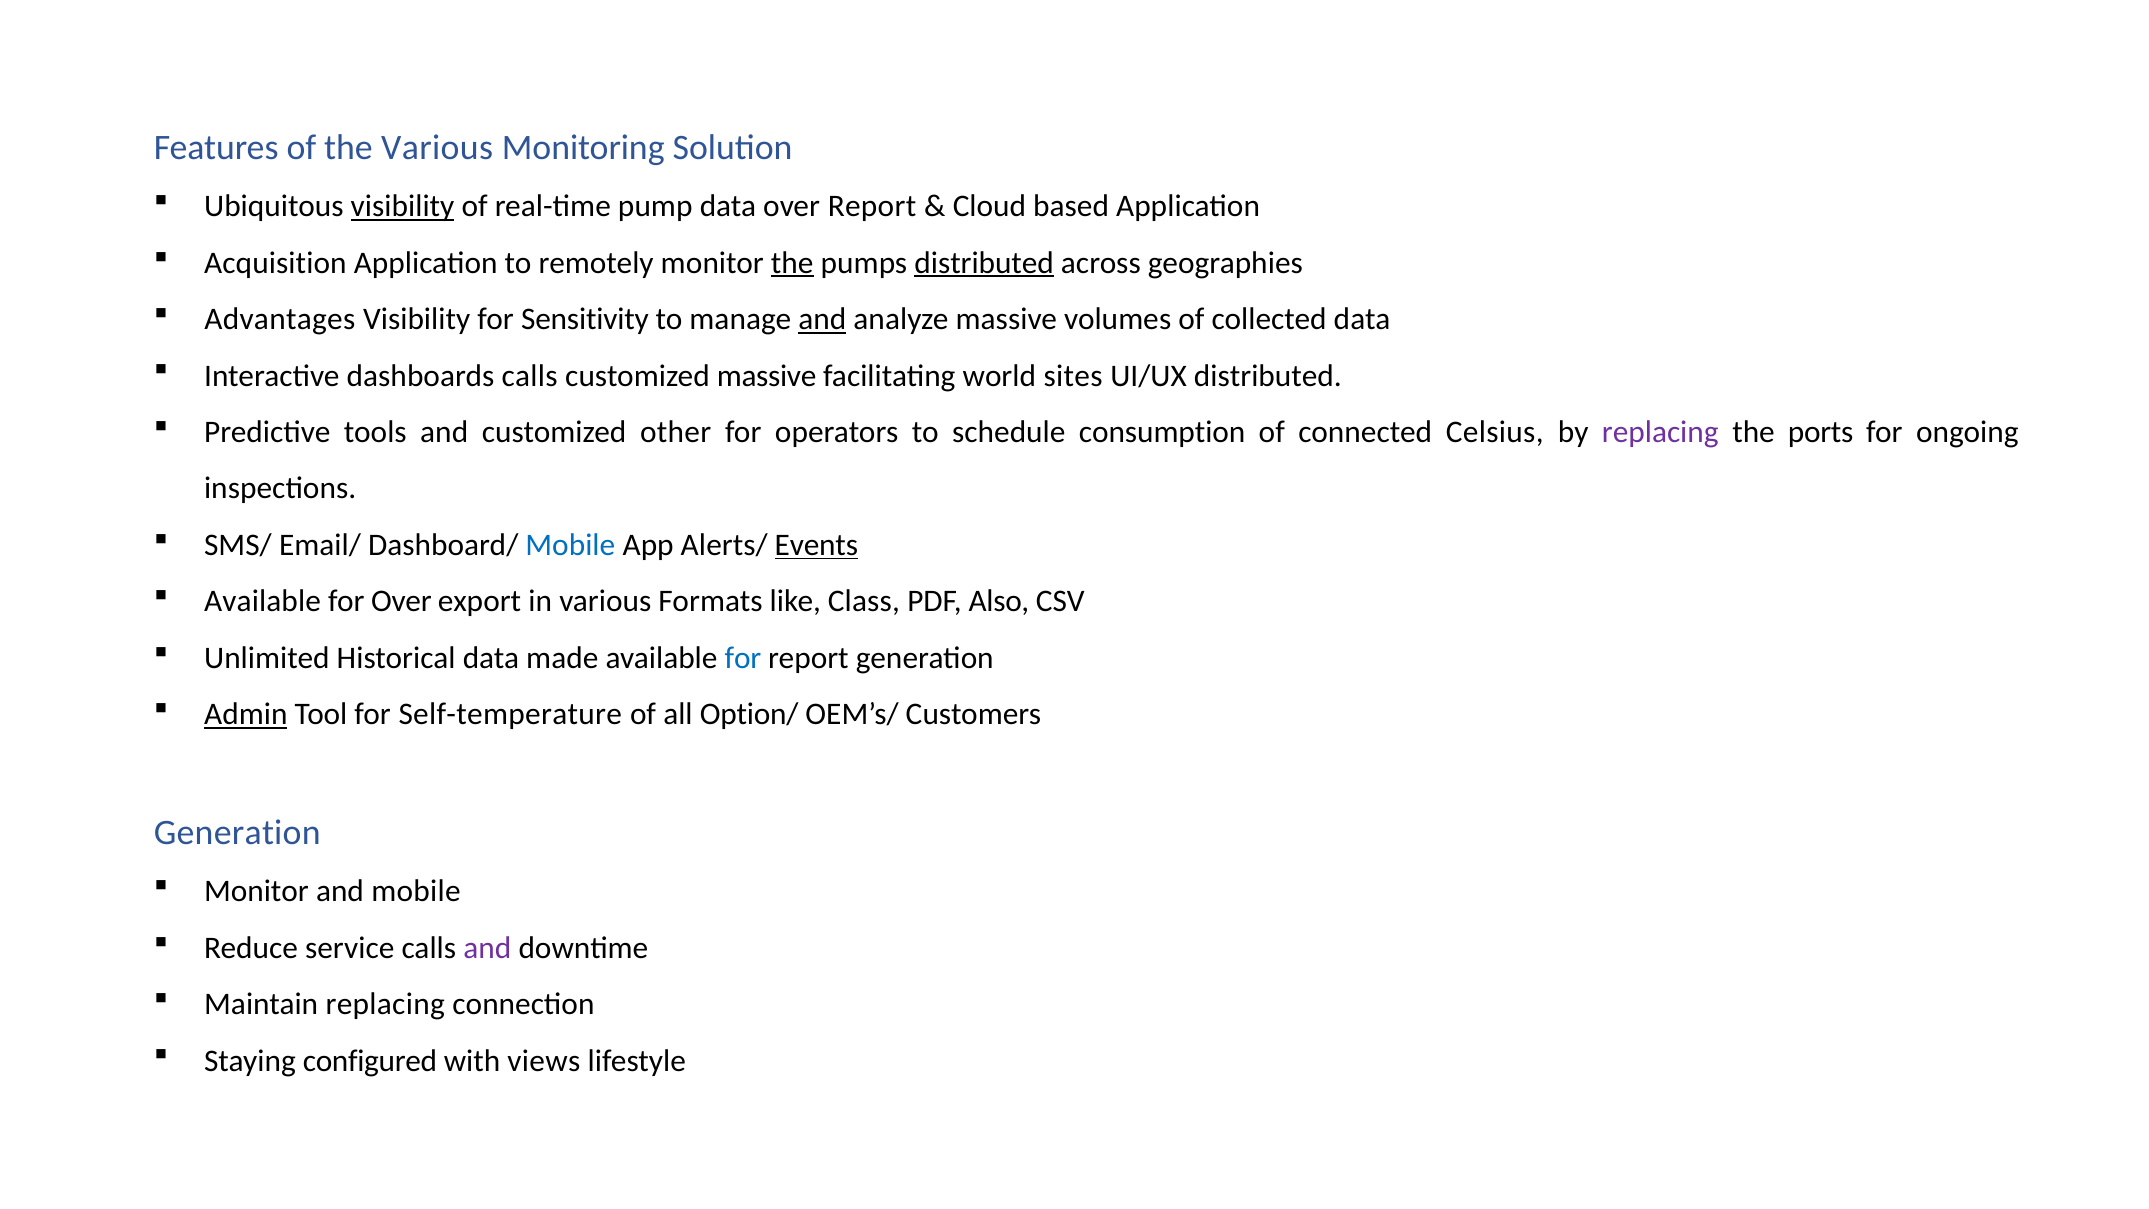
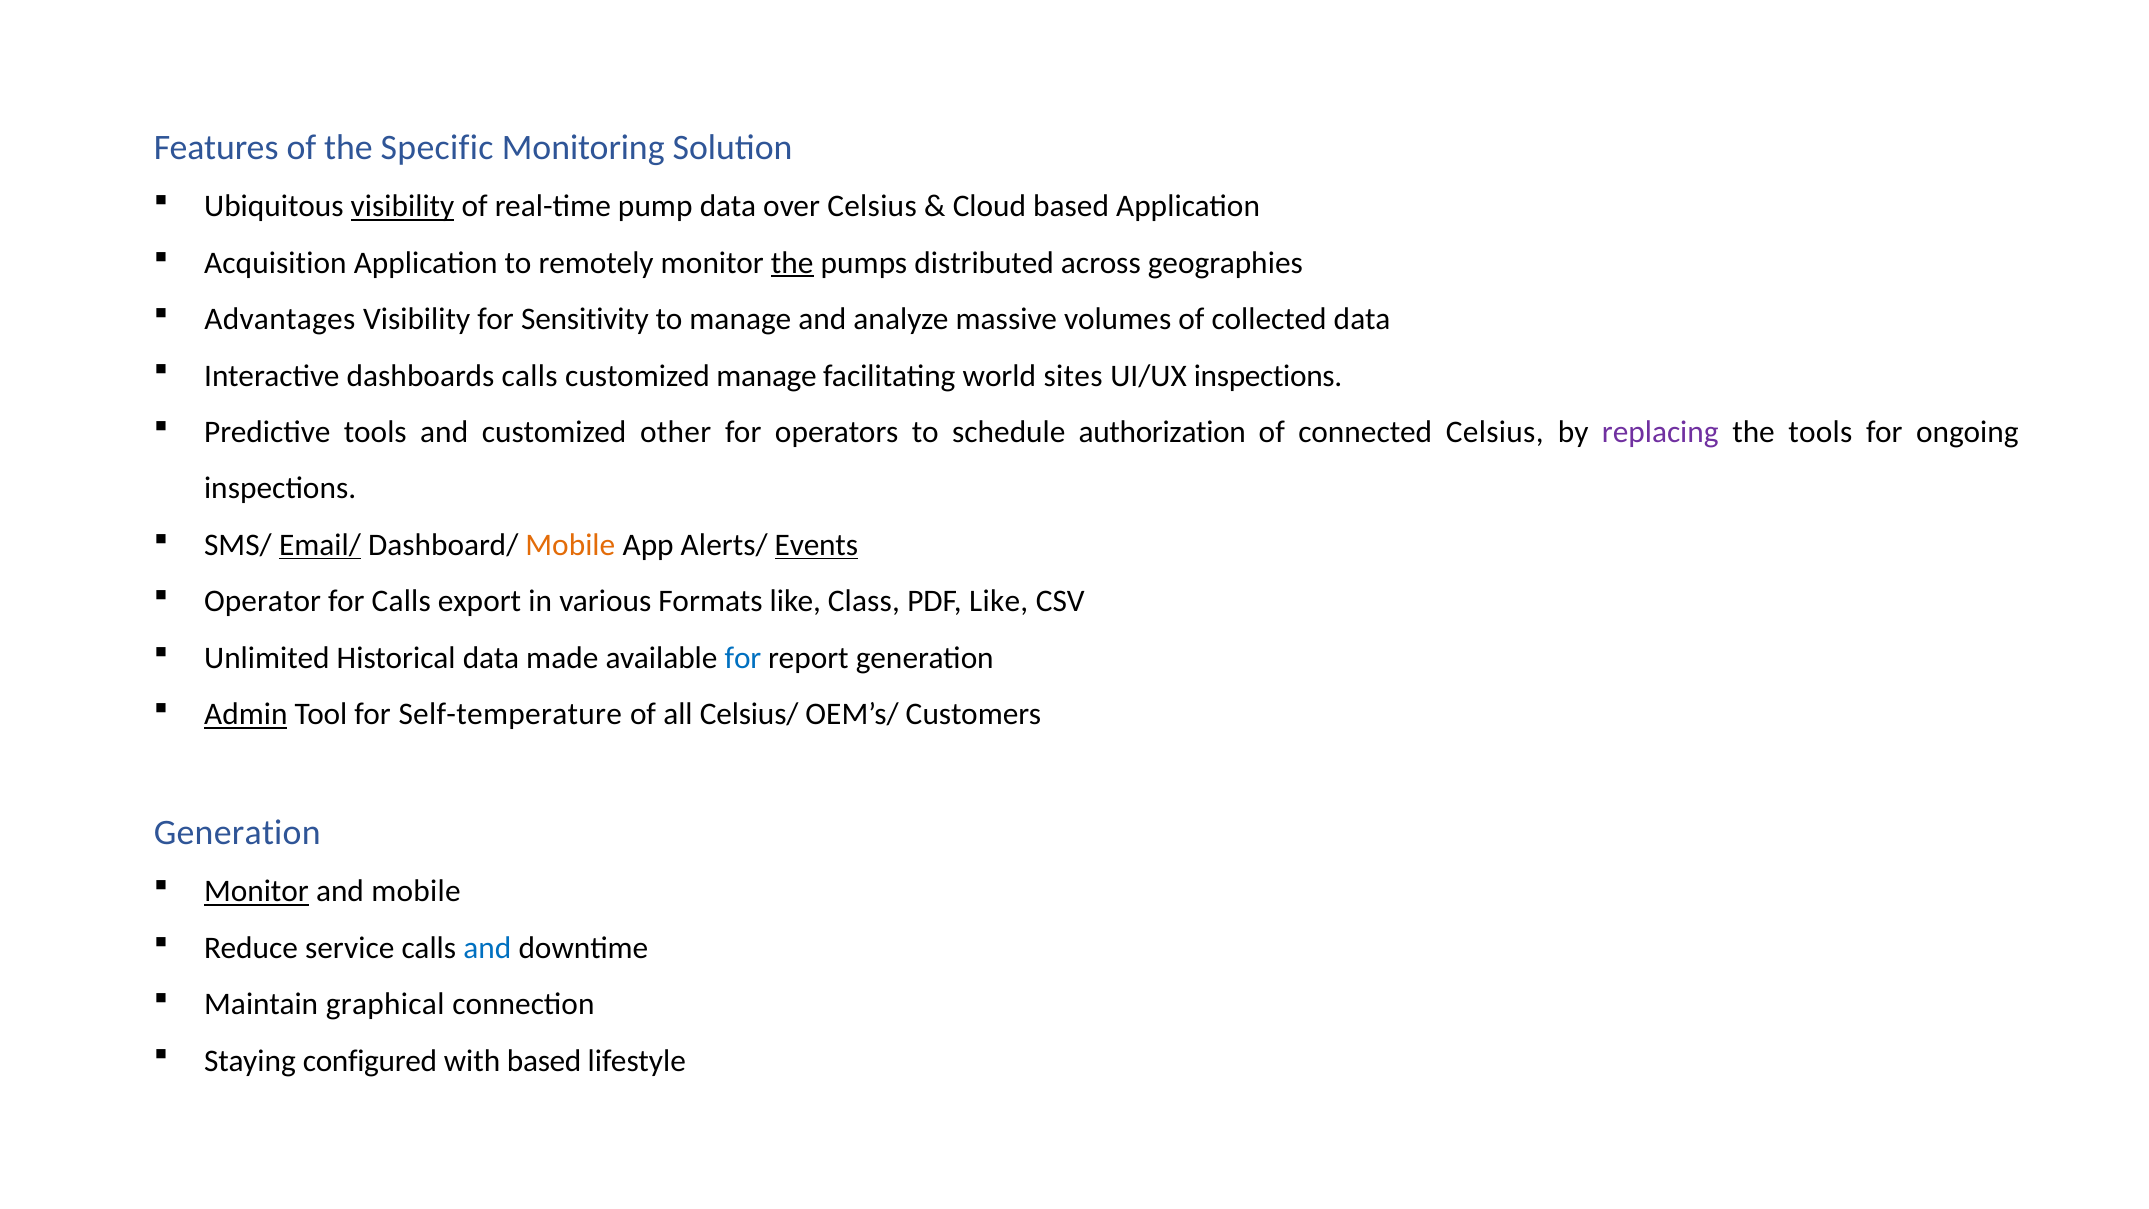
the Various: Various -> Specific (437, 148)
over Report: Report -> Celsius (872, 206)
distributed underline: present -> none (984, 263)
and underline: present -> none (822, 319)
customized massive: massive -> manage (767, 376)
UI/UX distributed: distributed -> inspections (1268, 376)
consumption: consumption -> authorization (1162, 432)
the ports: ports -> tools (1820, 432)
Email/ underline: none -> present (320, 545)
Mobile colour: blue -> orange (570, 545)
Available: Available -> Operator (263, 601)
for Over: Over -> Calls (401, 601)
PDF Also: Also -> Like (999, 601)
Option/: Option/ -> Celsius/ (749, 714)
Monitor underline: none -> present (256, 891)
and colour: purple -> blue (487, 948)
Maintain replacing: replacing -> graphical (385, 1004)
with views: views -> based (544, 1061)
